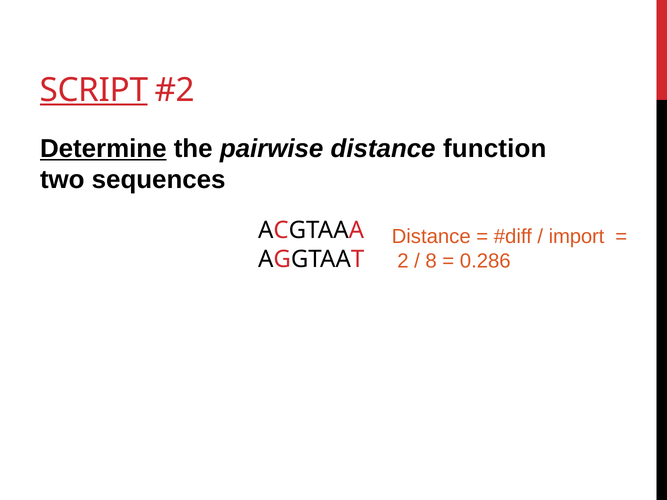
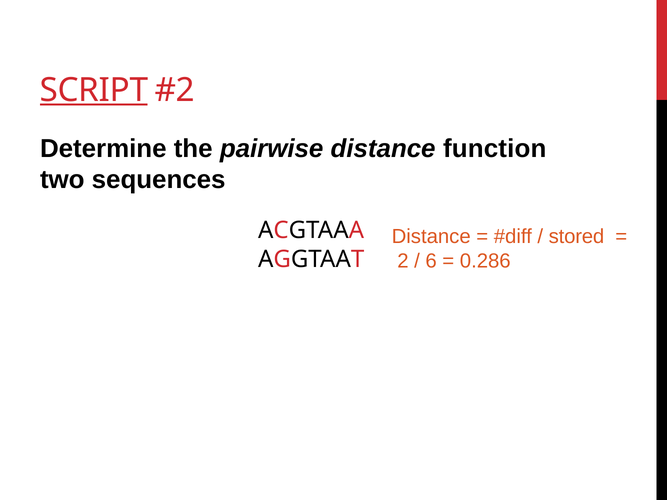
Determine underline: present -> none (103, 149)
import: import -> stored (577, 237)
8: 8 -> 6 (431, 261)
